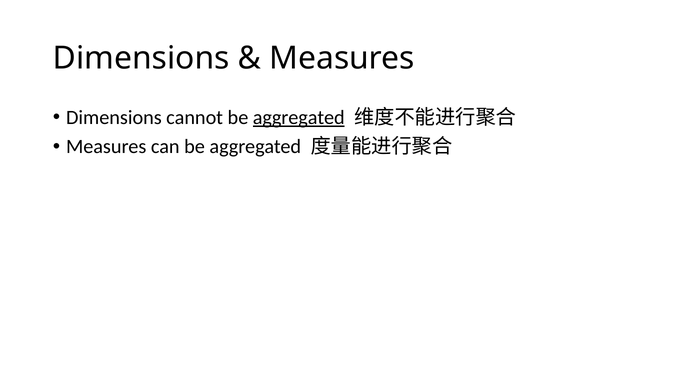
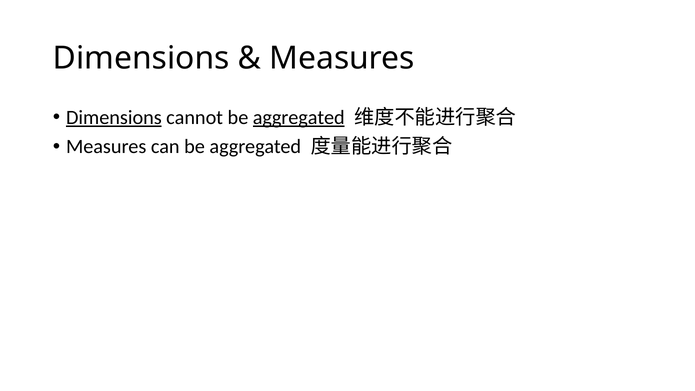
Dimensions underline: none -> present (114, 118)
